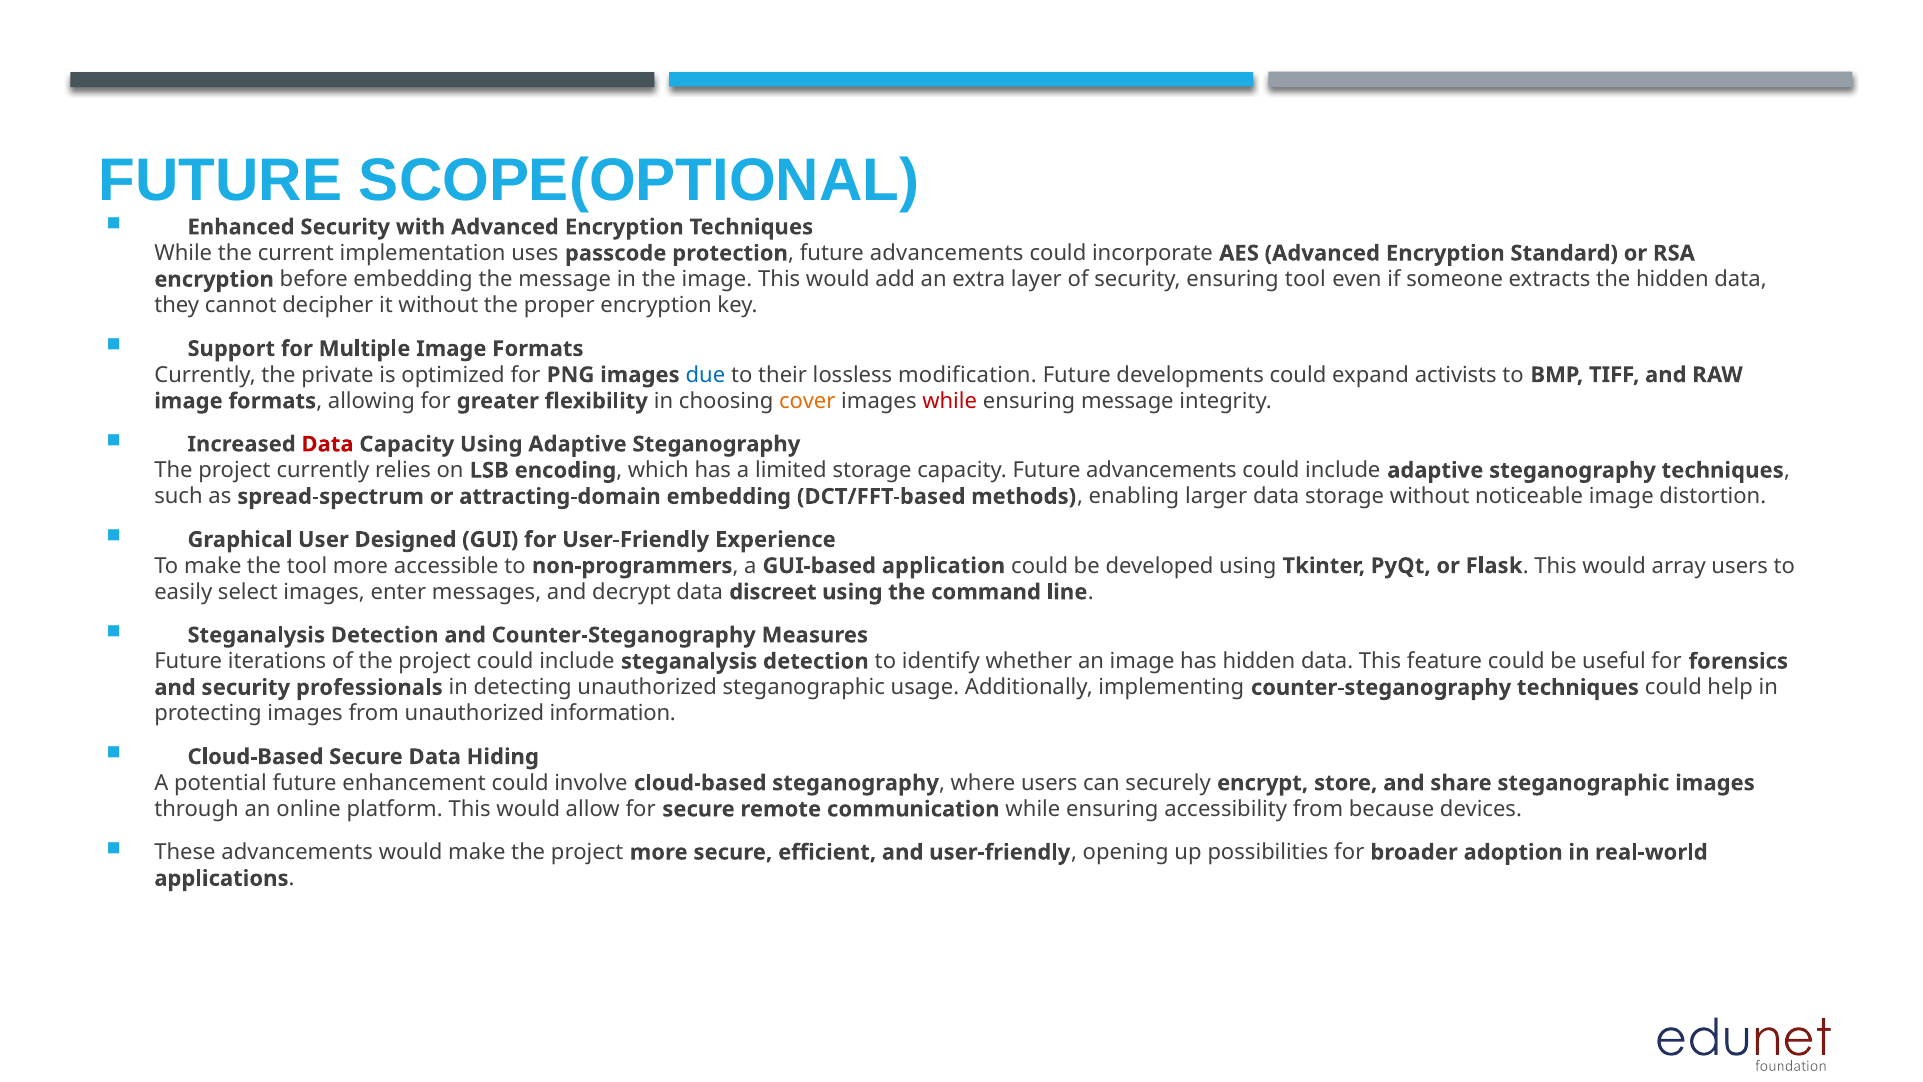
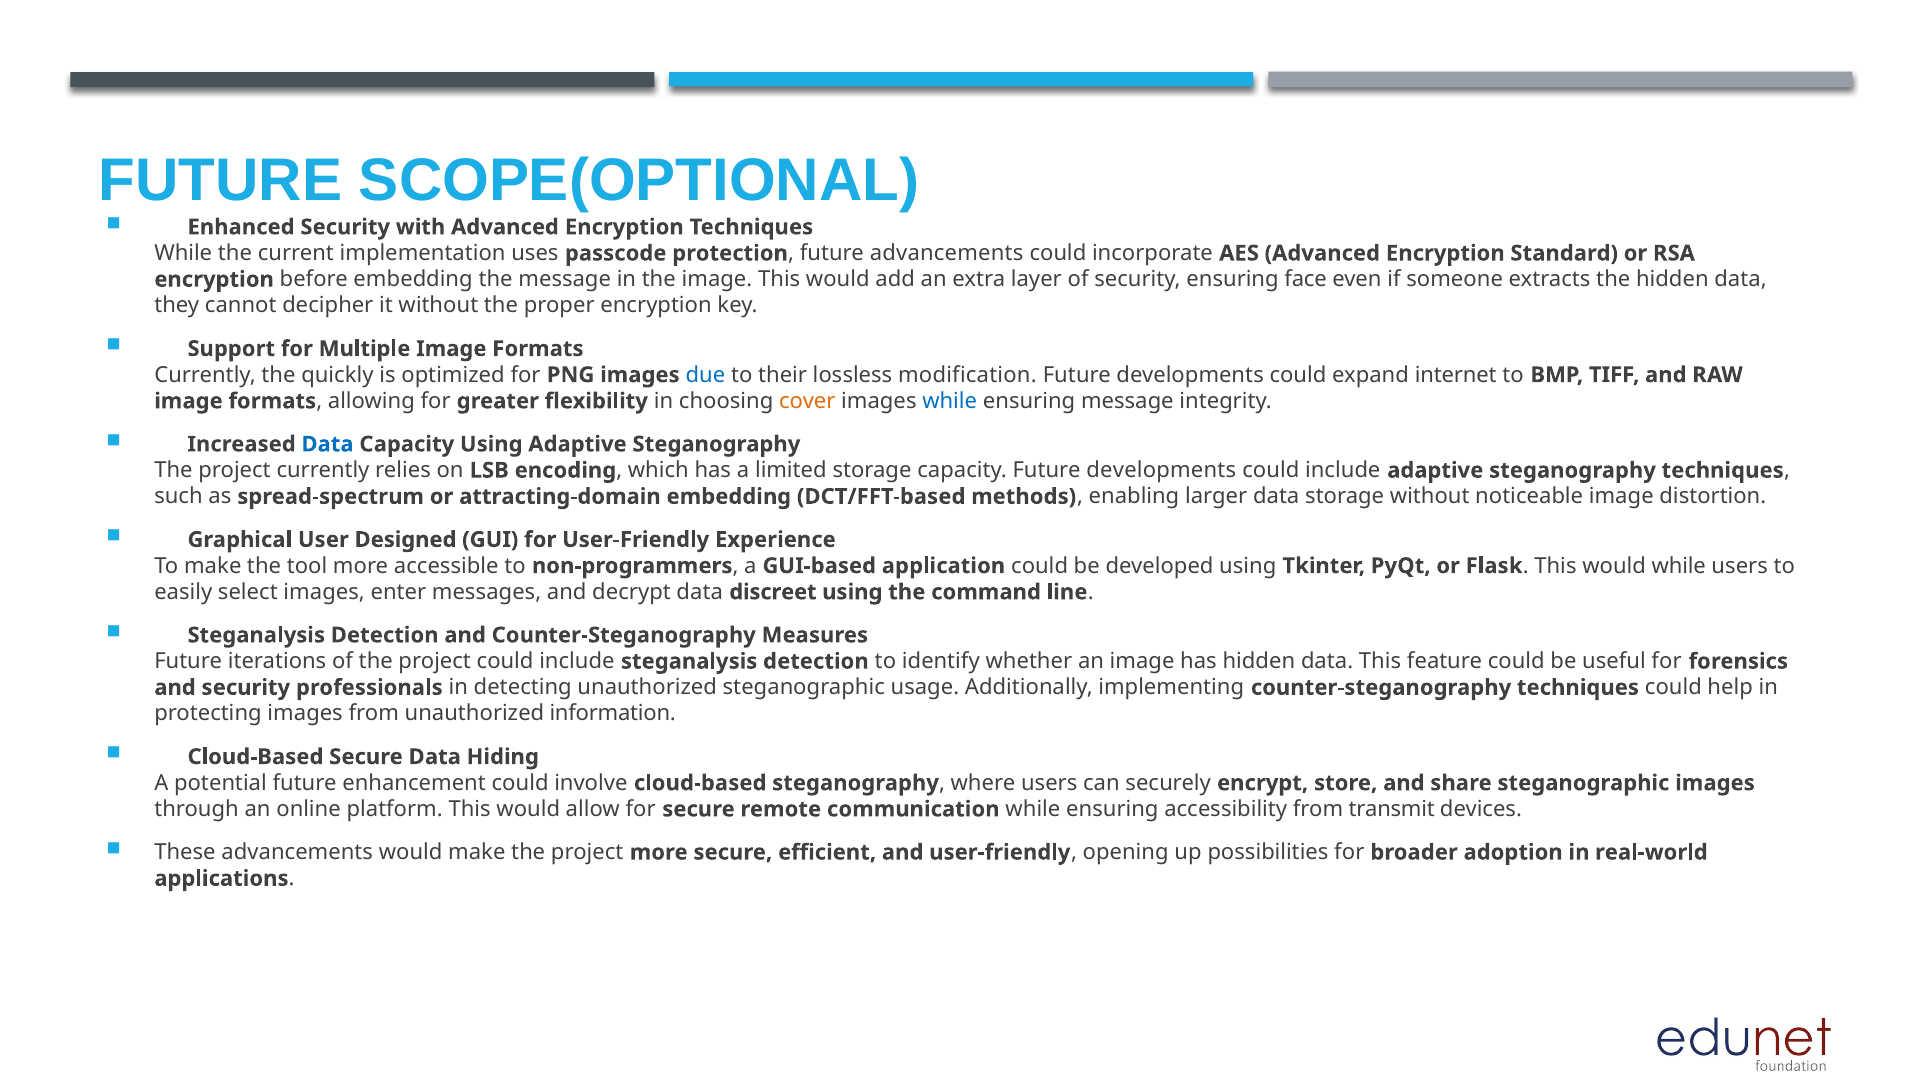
ensuring tool: tool -> face (1306, 279)
private: private -> quickly (337, 375)
activists: activists -> internet (1456, 375)
while colour: red -> blue (950, 401)
Data colour: red -> blue (328, 444)
capacity Future advancements: advancements -> developments (1161, 470)
would array: array -> while (1679, 566)
because: because -> transmit (1392, 809)
